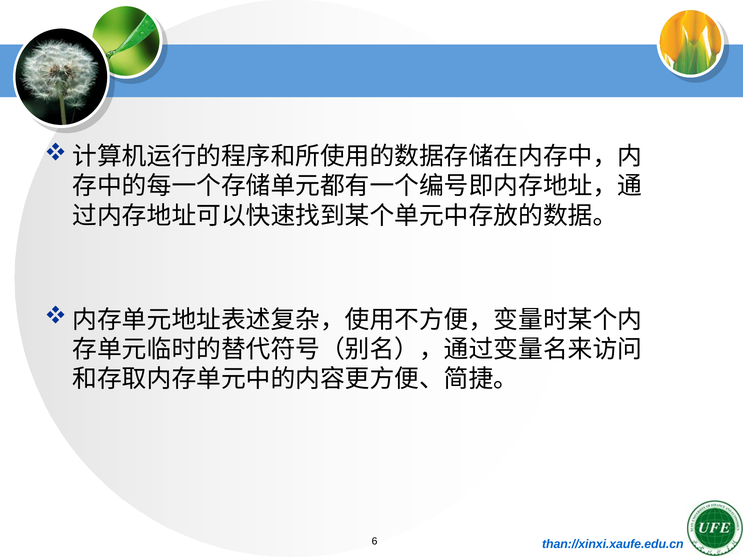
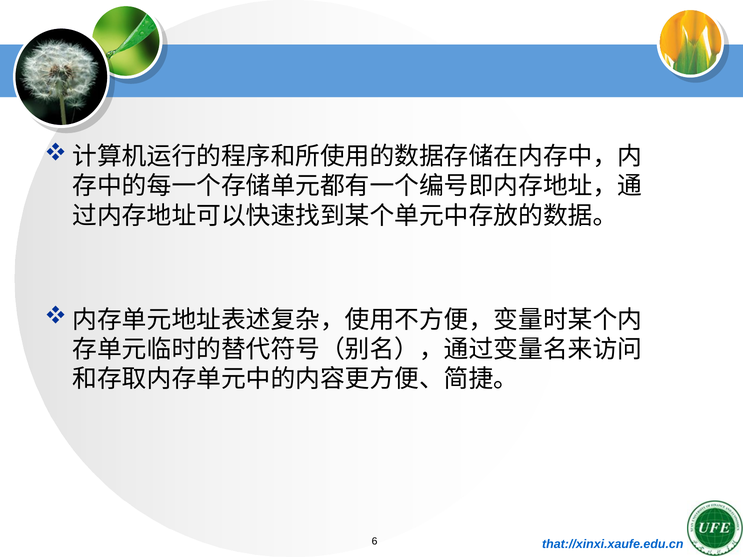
than://xinxi.xaufe.edu.cn: than://xinxi.xaufe.edu.cn -> that://xinxi.xaufe.edu.cn (613, 544)
